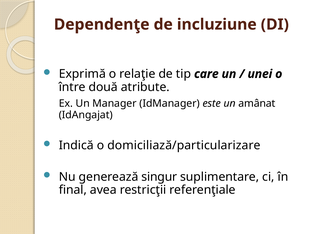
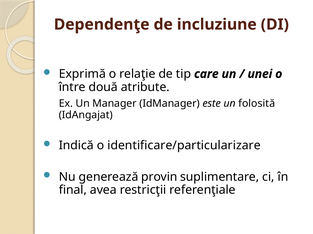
amânat: amânat -> folosită (257, 104)
domiciliază/particularizare: domiciliază/particularizare -> identificare/particularizare (184, 146)
singur: singur -> provin (159, 177)
